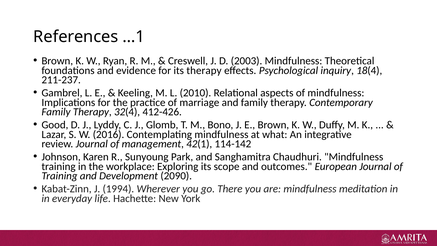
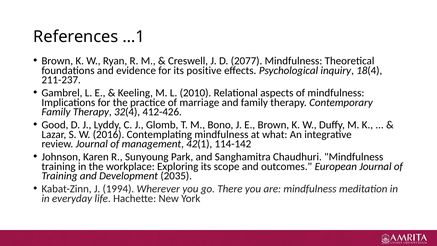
2003: 2003 -> 2077 (247, 61)
its therapy: therapy -> positive (204, 70)
2090: 2090 -> 2035 (176, 176)
